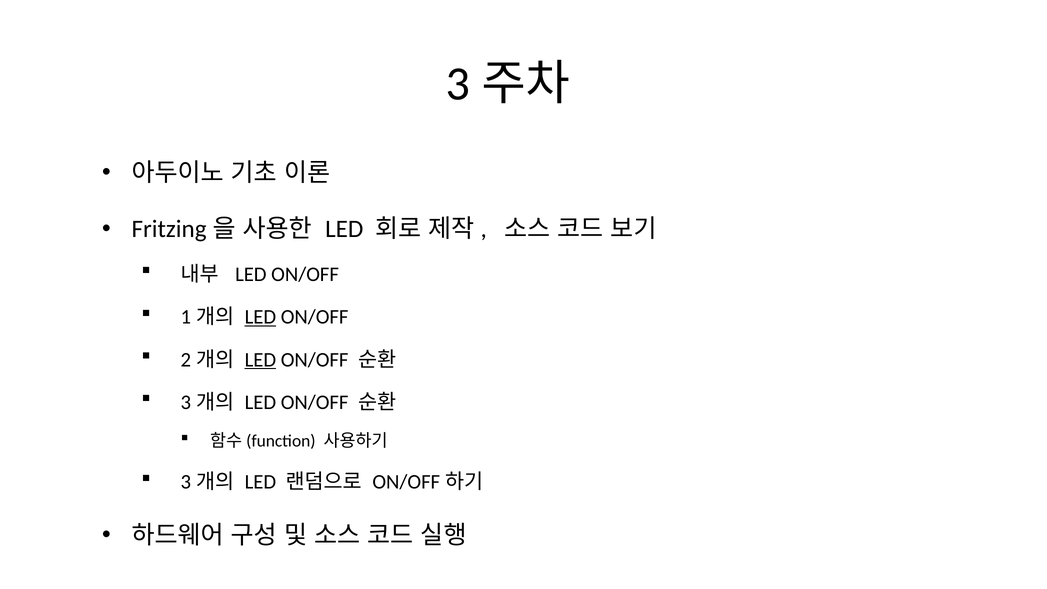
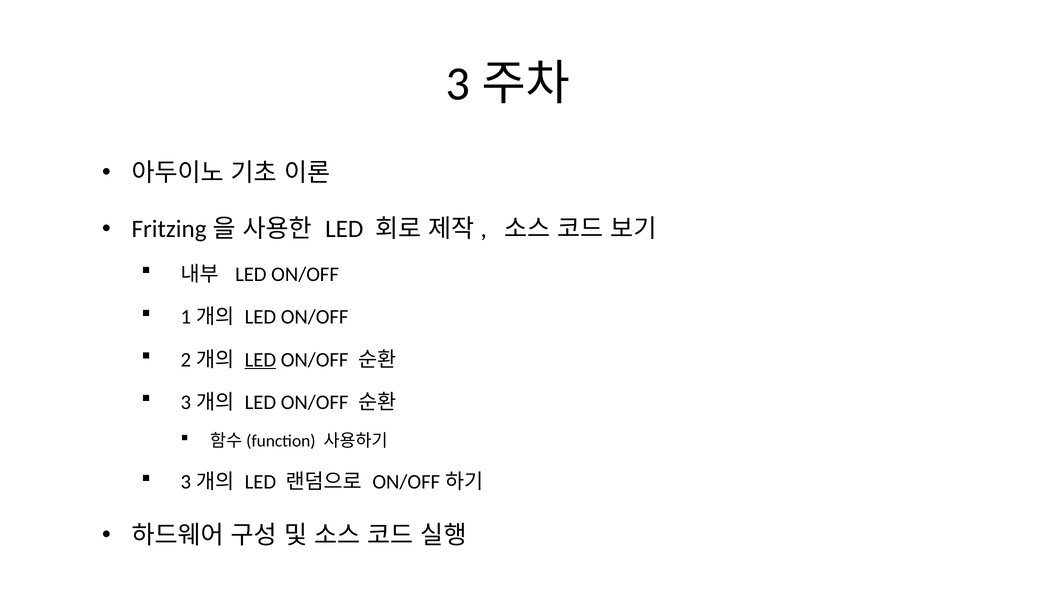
LED underline: present -> none (260, 317)
